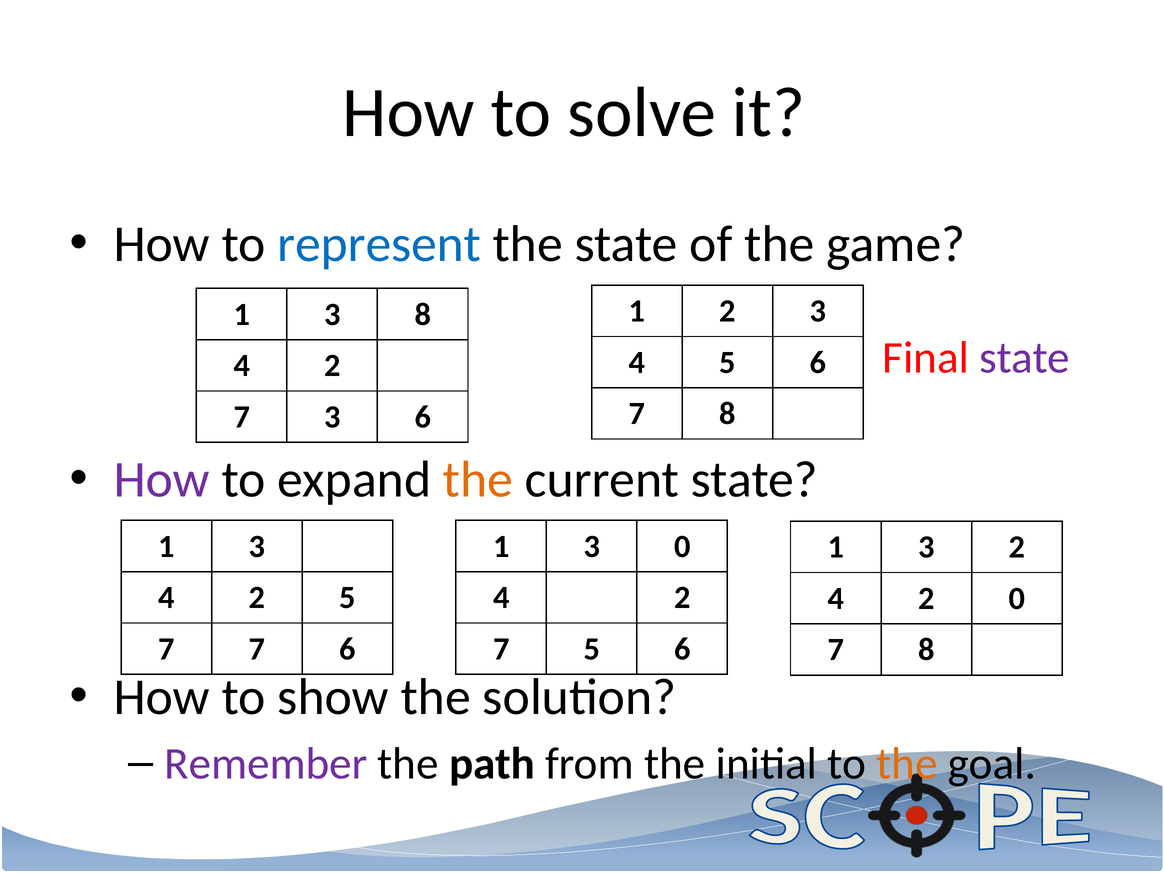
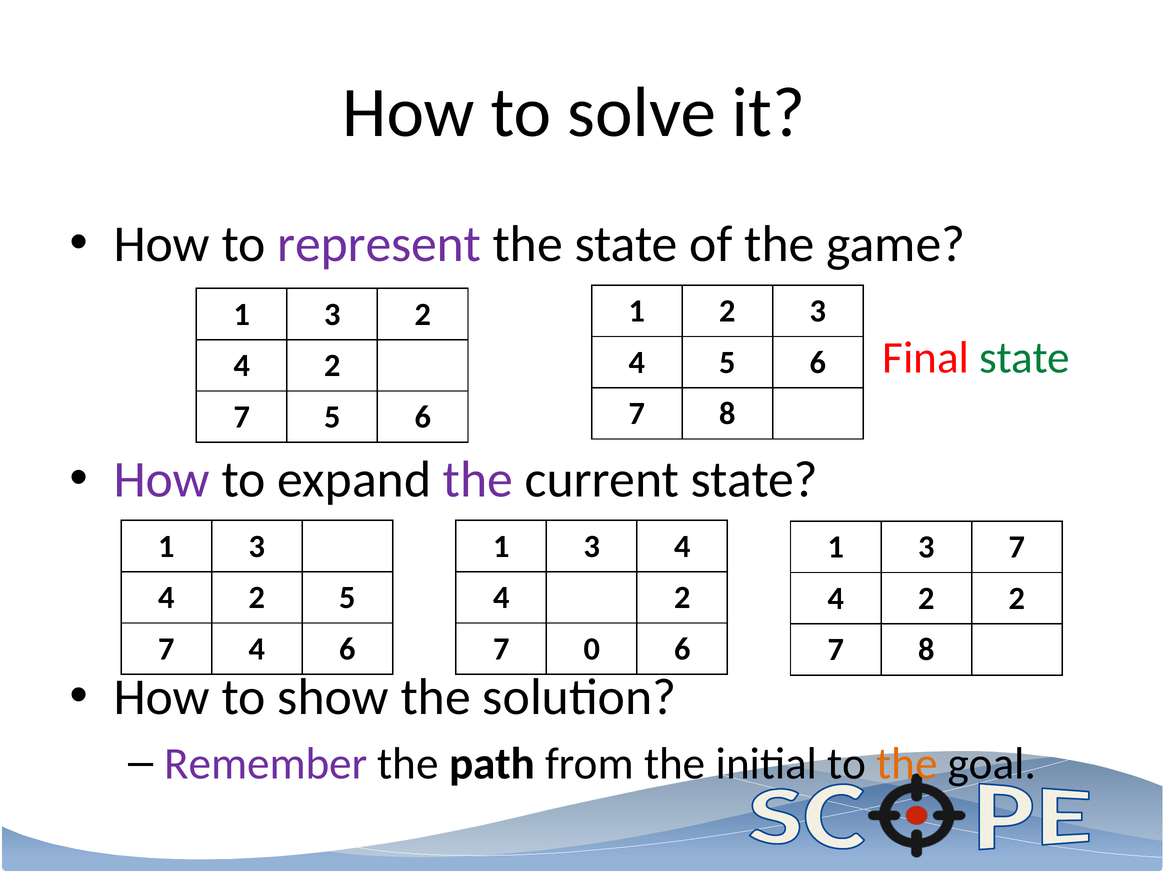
represent colour: blue -> purple (379, 244)
3 8: 8 -> 2 (423, 314)
state colour: purple -> green (1025, 358)
7 3: 3 -> 5 (332, 417)
the colour: orange -> purple (478, 480)
0: 0 -> 4 (682, 546)
3 2: 2 -> 7 (1017, 547)
2 0: 0 -> 2 (1017, 598)
7: 7 -> 4 (257, 649)
7 5: 5 -> 0 (592, 649)
